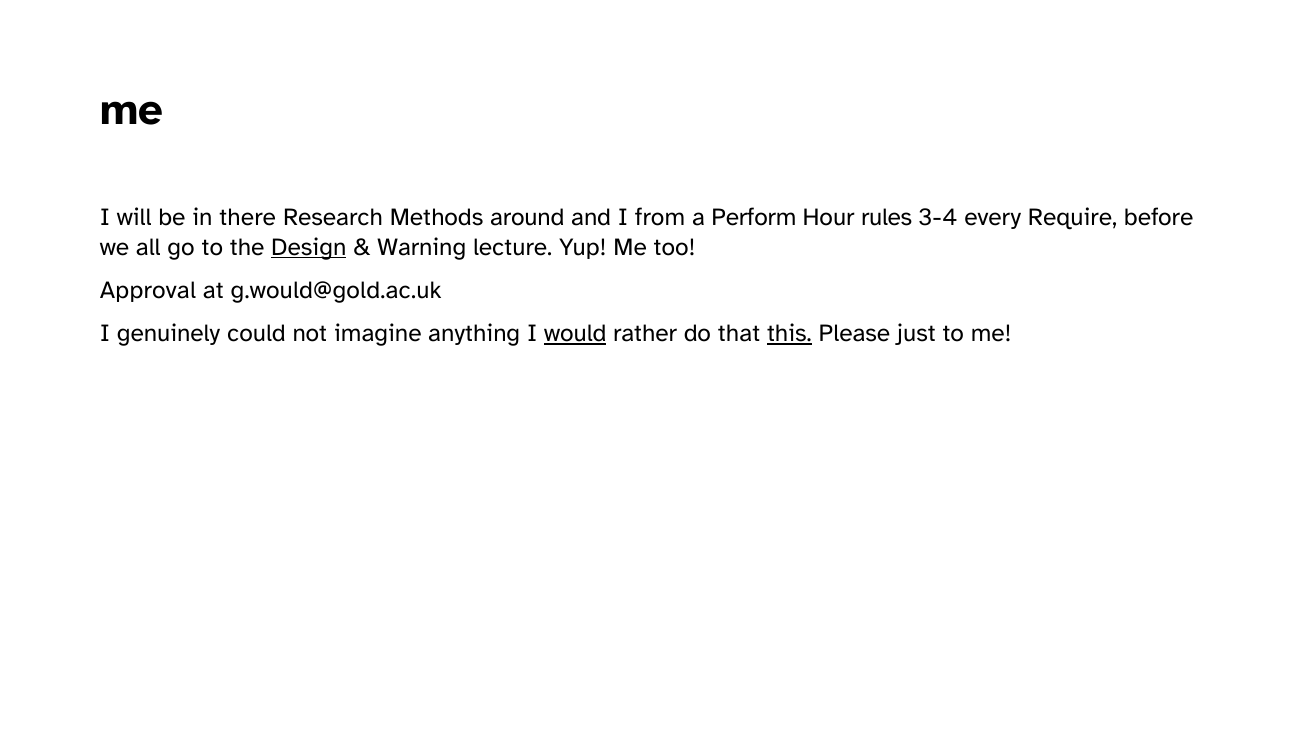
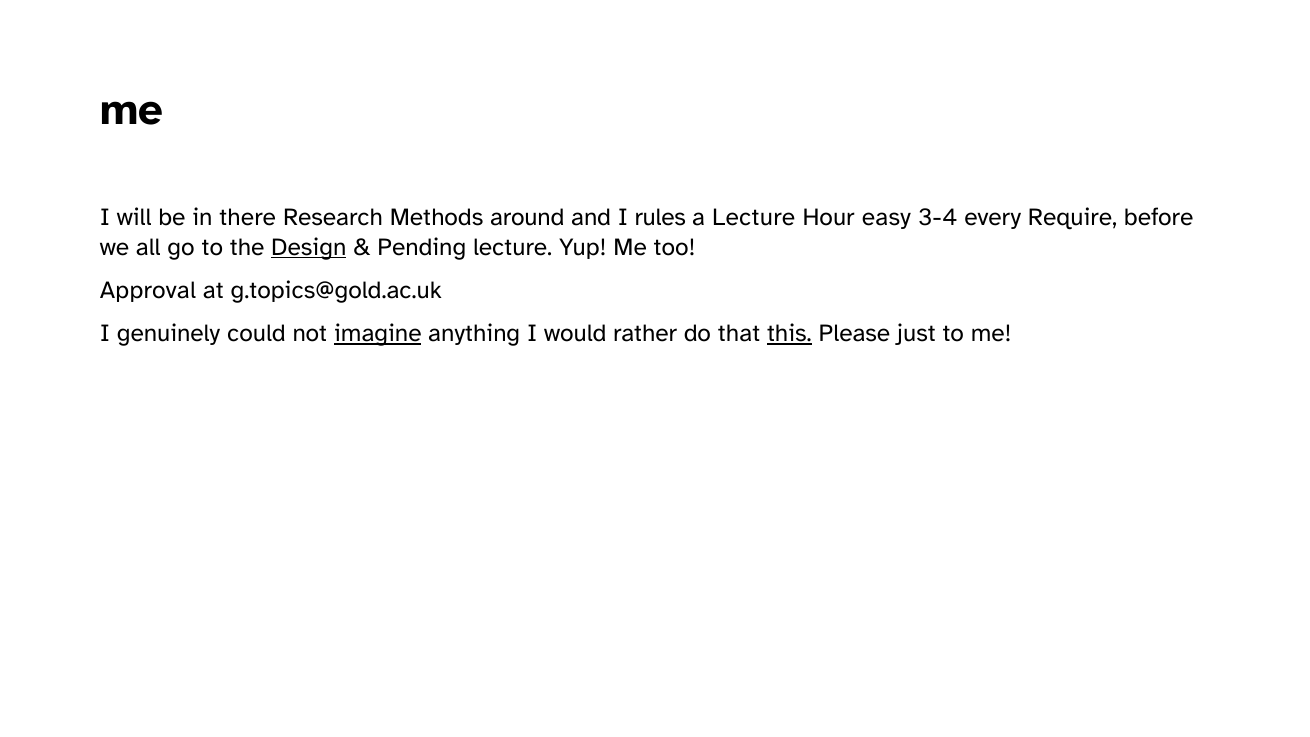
from: from -> rules (660, 218)
a Perform: Perform -> Lecture (754, 218)
rules: rules -> easy (886, 218)
Warning: Warning -> Pending (422, 247)
g.would@gold.ac.uk: g.would@gold.ac.uk -> g.topics@gold.ac.uk (336, 290)
imagine underline: none -> present (378, 333)
would underline: present -> none (575, 333)
